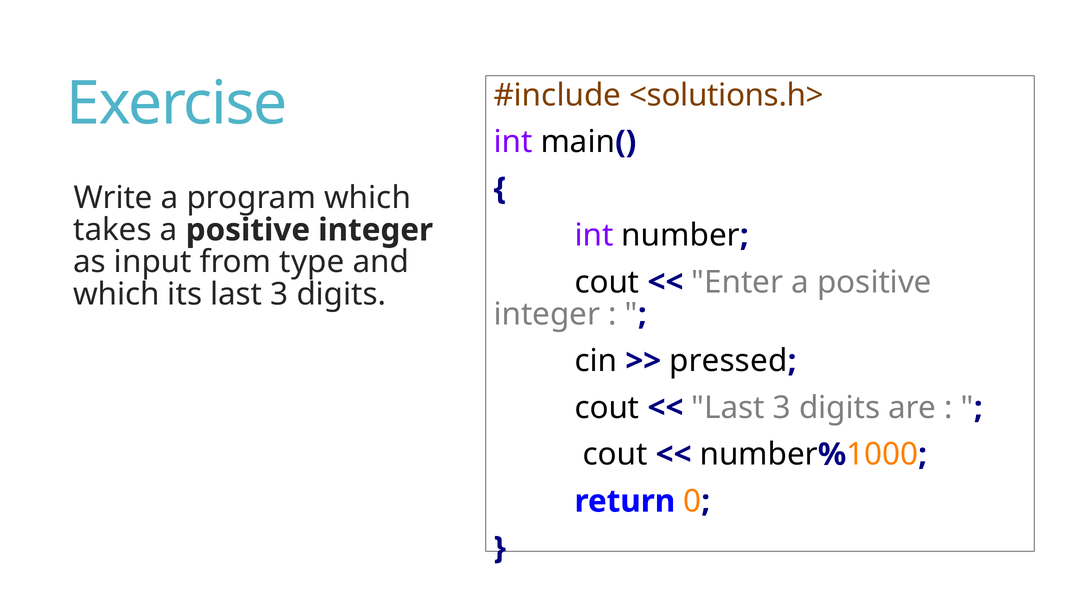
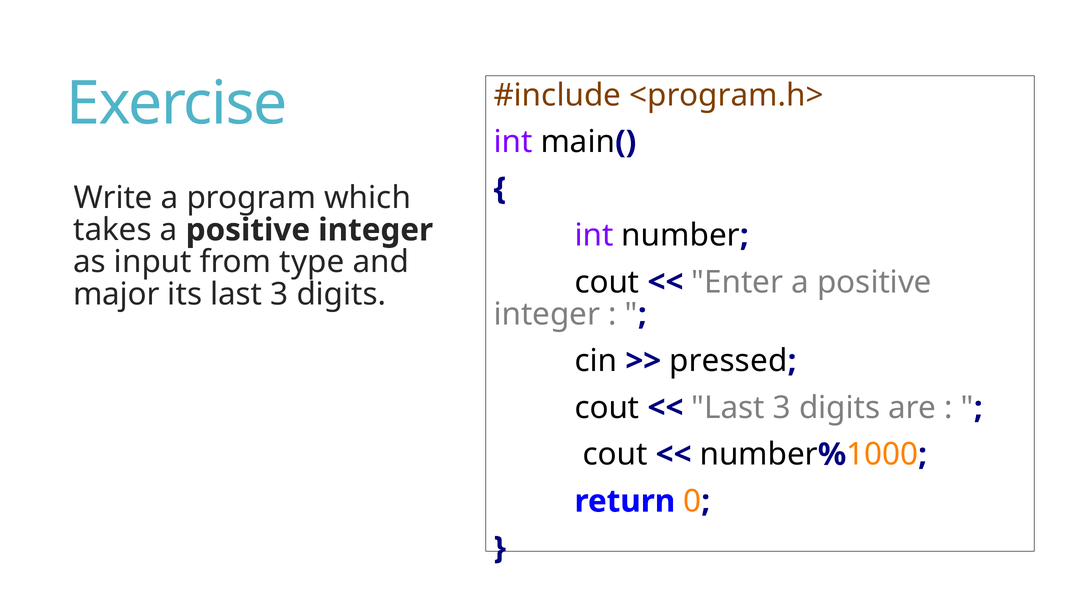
<solutions.h>: <solutions.h> -> <program.h> (726, 95)
which: which -> major (116, 294)
